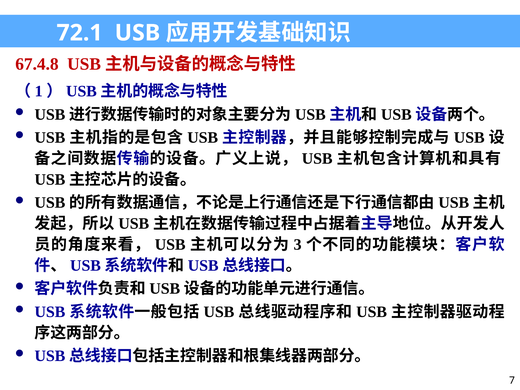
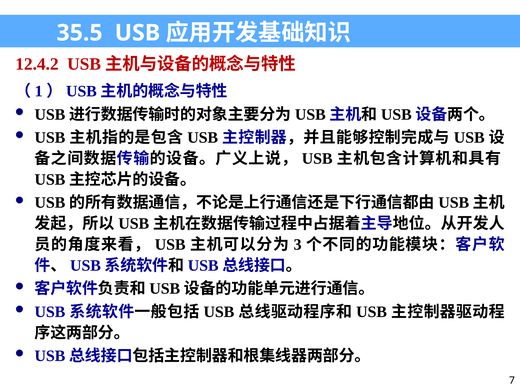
72.1: 72.1 -> 35.5 (80, 33)
67.4.8: 67.4.8 -> 12.4.2 (37, 64)
